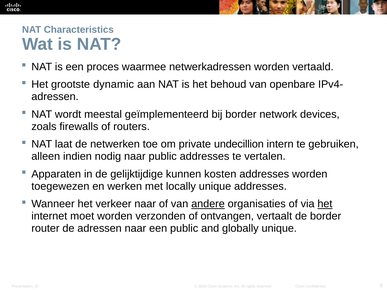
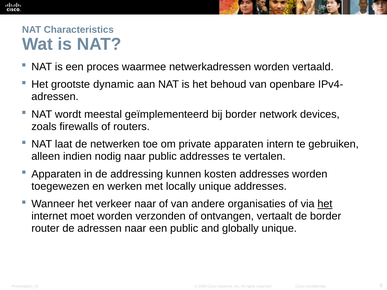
private undecillion: undecillion -> apparaten (239, 144)
gelijktijdige: gelijktijdige -> addressing (137, 174)
andere underline: present -> none (208, 204)
